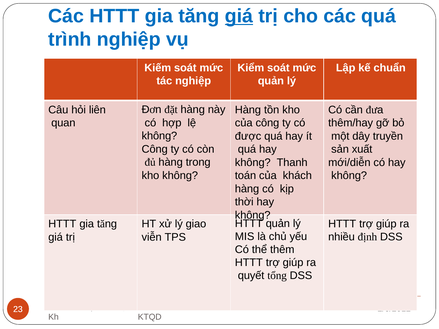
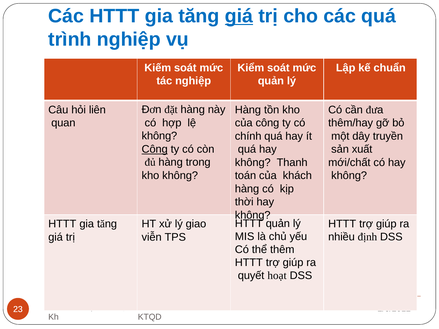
được: được -> chính (248, 136)
Công underline: none -> present (155, 149)
mới/diễn: mới/diễn -> mới/chất (349, 163)
tổng: tổng -> hoạt (277, 276)
